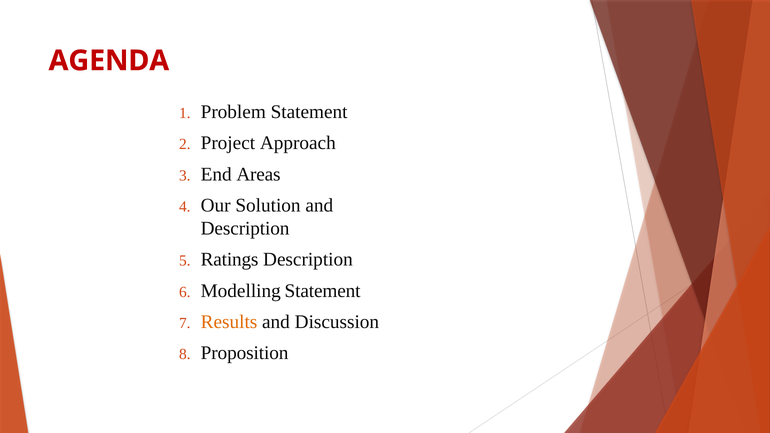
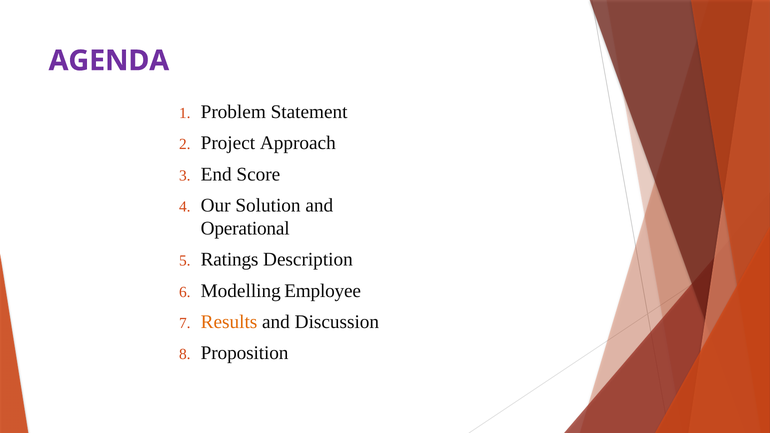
AGENDA colour: red -> purple (109, 61)
Areas: Areas -> Score (258, 174)
Description: Description -> Operational (245, 229)
Modelling Statement: Statement -> Employee (323, 291)
